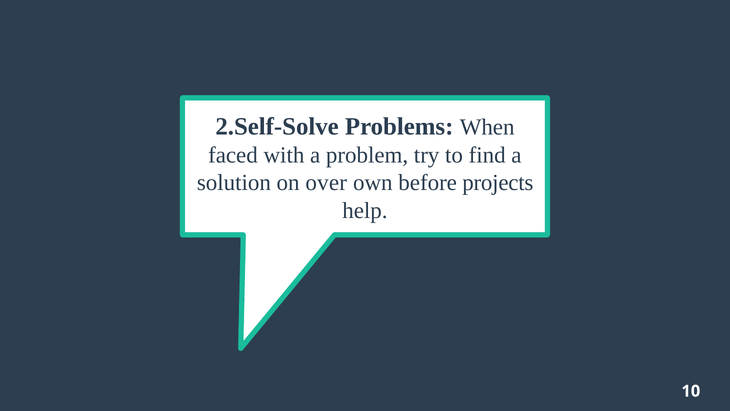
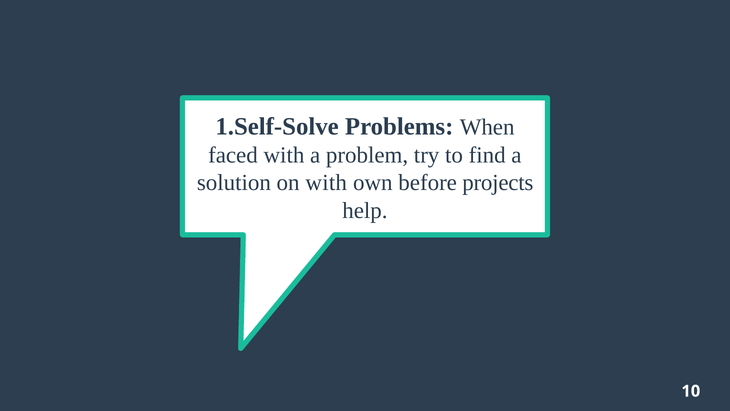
2.Self-Solve: 2.Self-Solve -> 1.Self-Solve (277, 127)
on over: over -> with (326, 183)
